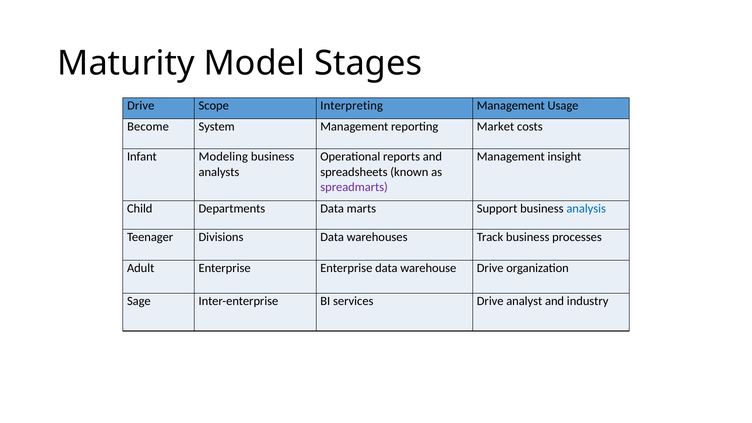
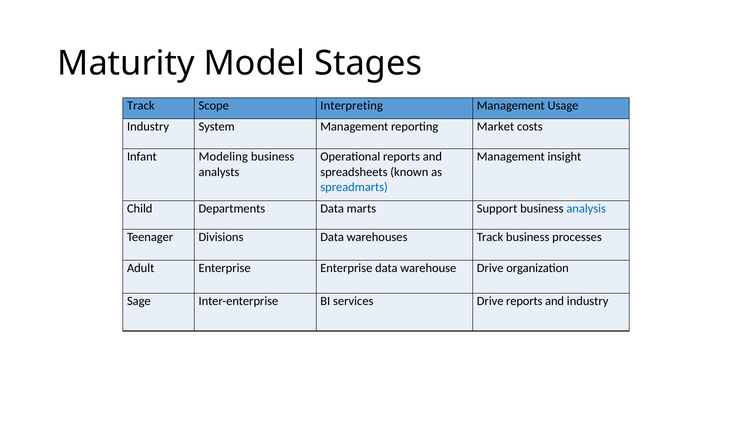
Drive: Drive -> Track (141, 106)
Become: Become -> Industry (148, 127)
spreadmarts colour: purple -> blue (354, 187)
Drive analyst: analyst -> reports (524, 301)
